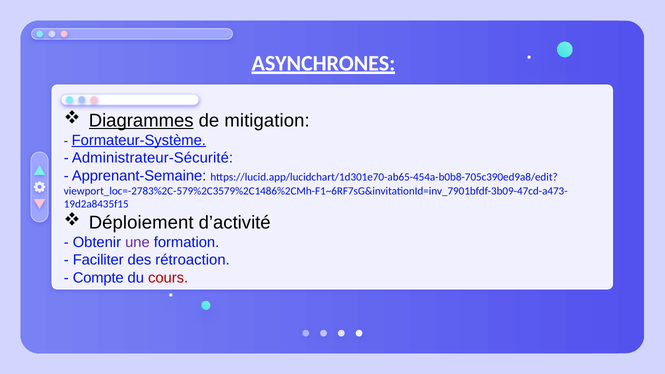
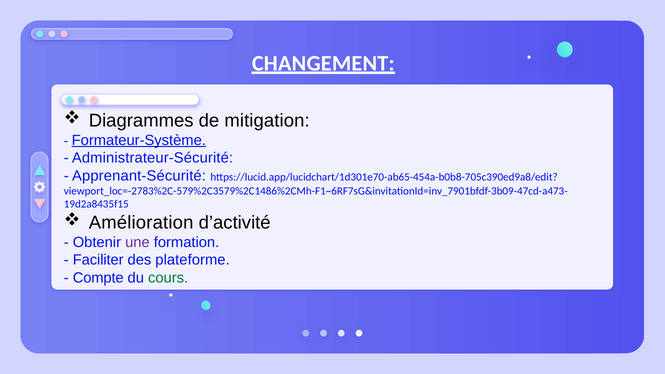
ASYNCHRONES: ASYNCHRONES -> CHANGEMENT (323, 63)
Diagrammes underline: present -> none (141, 121)
Apprenant-Semaine: Apprenant-Semaine -> Apprenant-Sécurité (139, 176)
Déploiement: Déploiement -> Amélioration (141, 223)
rétroaction: rétroaction -> plateforme (193, 260)
cours colour: red -> green (168, 278)
